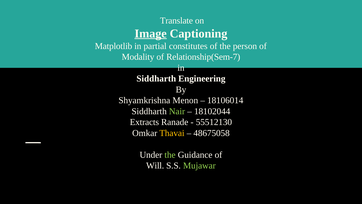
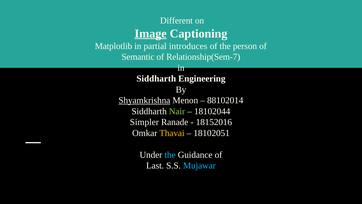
Translate: Translate -> Different (176, 21)
constitutes: constitutes -> introduces (188, 46)
Modality: Modality -> Semantic (138, 57)
Shyamkrishna underline: none -> present (144, 100)
18106014: 18106014 -> 88102014 (225, 100)
Extracts: Extracts -> Simpler (144, 122)
55512130: 55512130 -> 18152016 (214, 122)
48675058: 48675058 -> 18102051 (212, 133)
the colour: light green -> light blue (170, 155)
Will: Will -> Last (155, 165)
Mujawar colour: light green -> light blue (199, 165)
